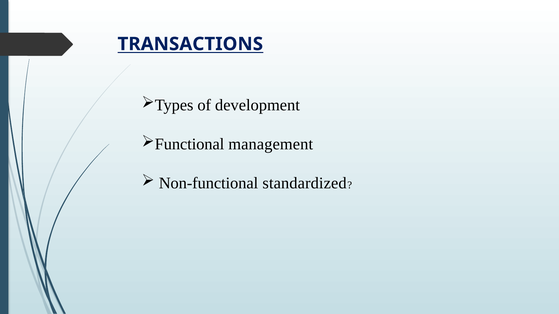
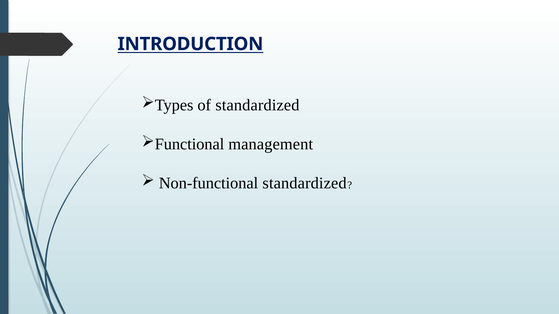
TRANSACTIONS: TRANSACTIONS -> INTRODUCTION (190, 44)
of development: development -> standardized (257, 105)
